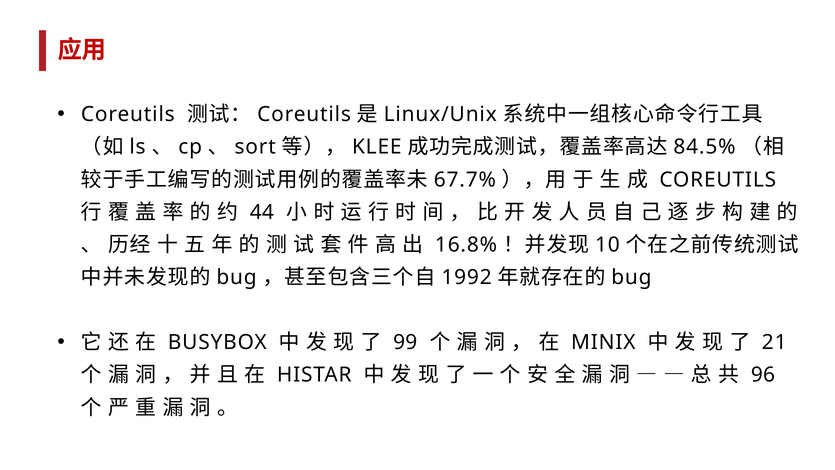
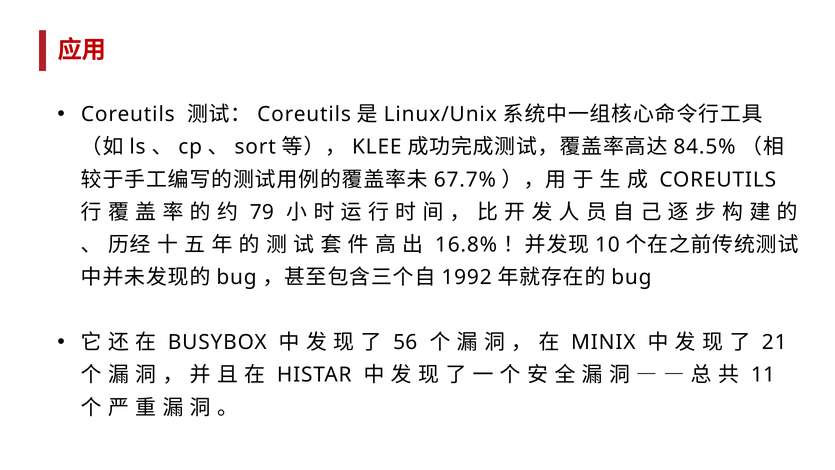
44: 44 -> 79 (262, 212)
99: 99 -> 56 (405, 342)
96: 96 -> 11 (763, 375)
